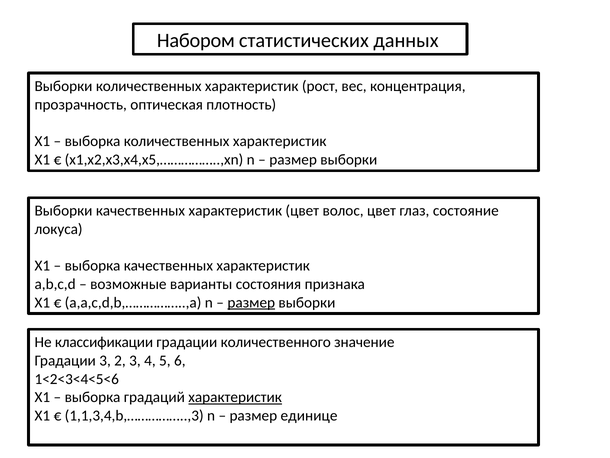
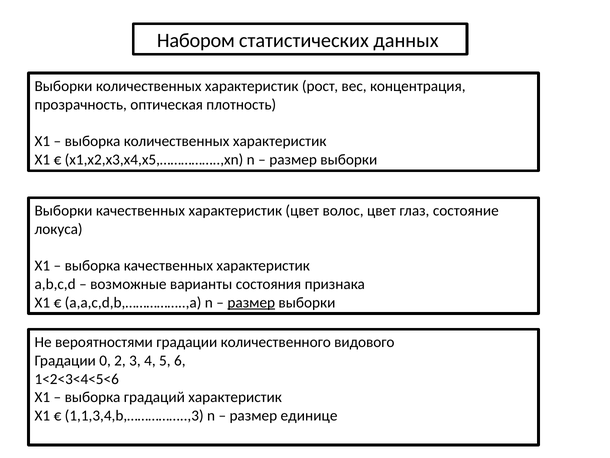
классификации: классификации -> вероятностями (104, 342)
значение: значение -> видового (364, 342)
Градации 3: 3 -> 0 (105, 360)
характеристик underline: present -> none (235, 397)
